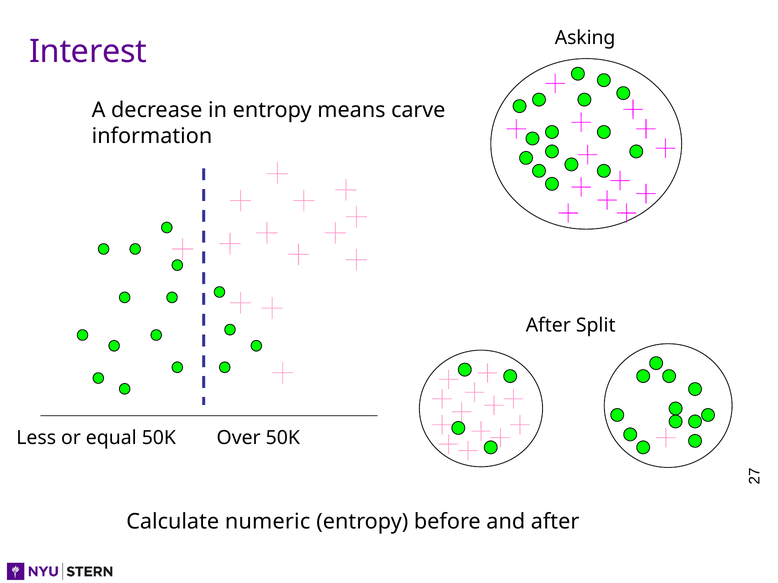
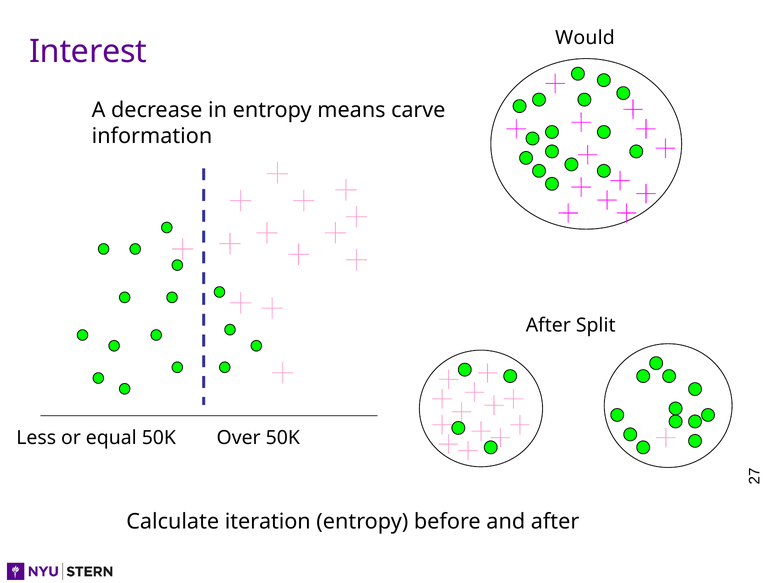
Asking: Asking -> Would (585, 38)
numeric: numeric -> iteration (268, 522)
